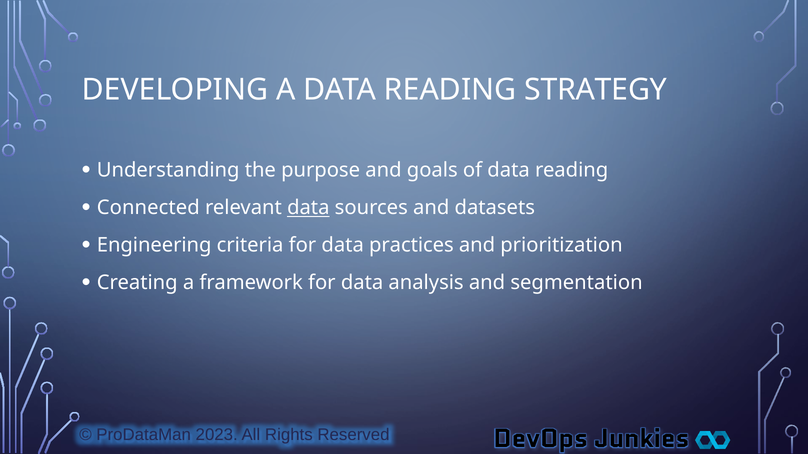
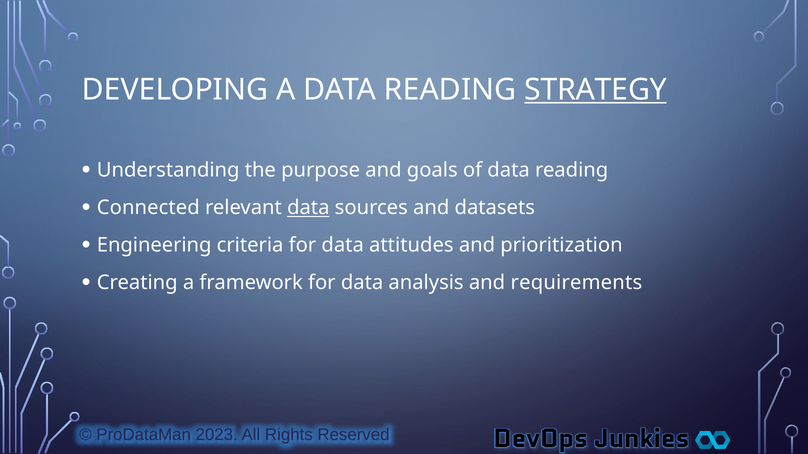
STRATEGY underline: none -> present (596, 90)
practices: practices -> attitudes (411, 246)
segmentation: segmentation -> requirements (576, 283)
